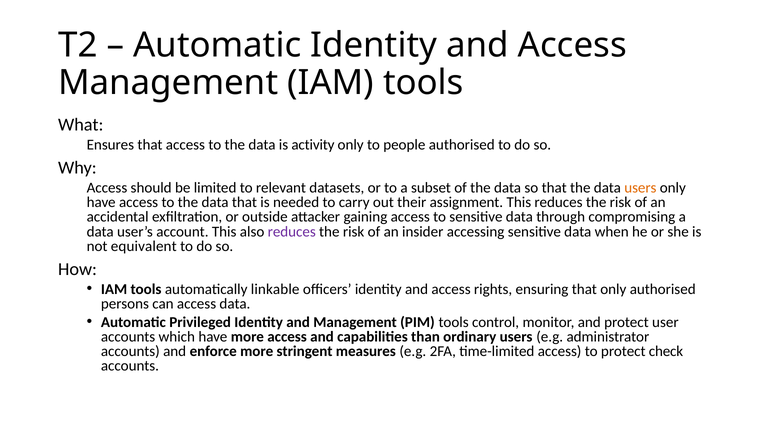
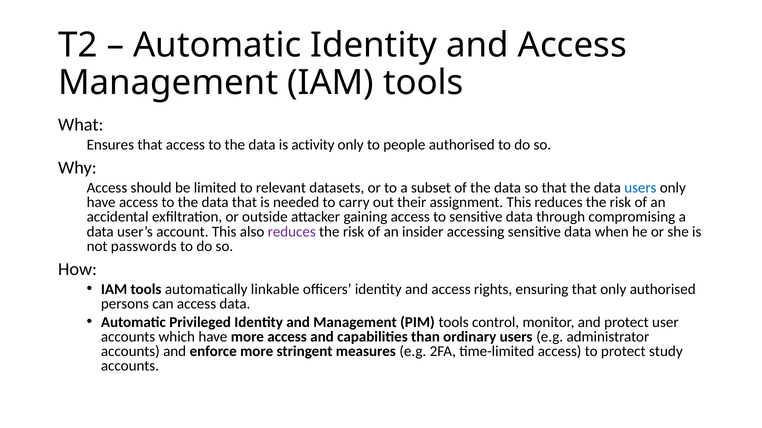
users colour: orange -> blue (640, 188)
equivalent: equivalent -> passwords (144, 247)
check: check -> study (666, 352)
